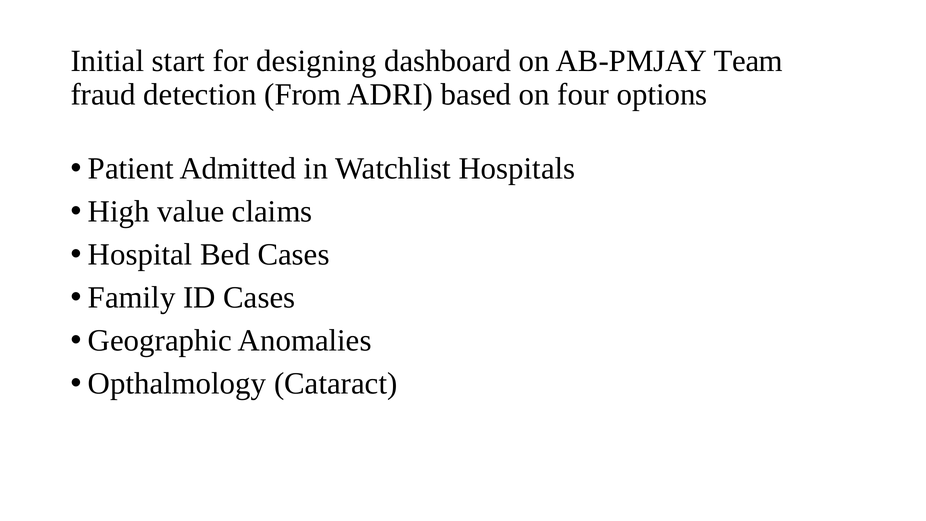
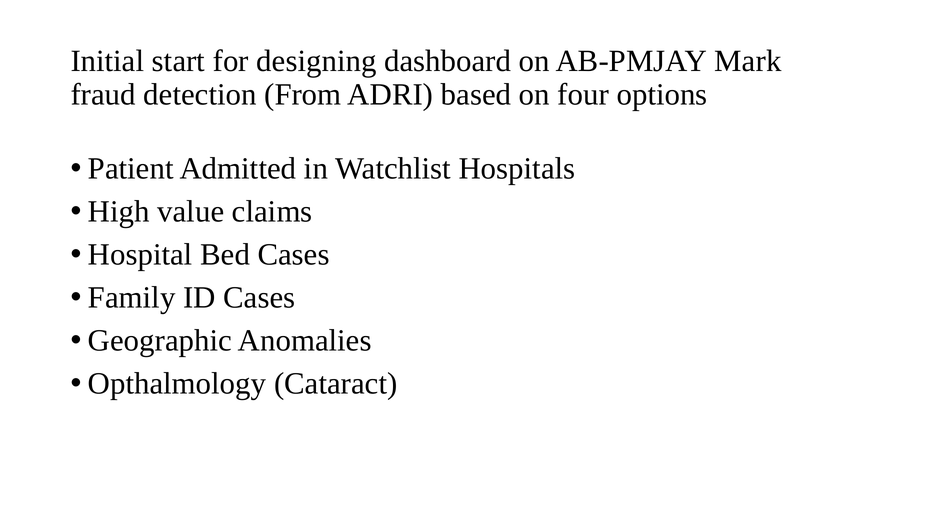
Team: Team -> Mark (748, 61)
